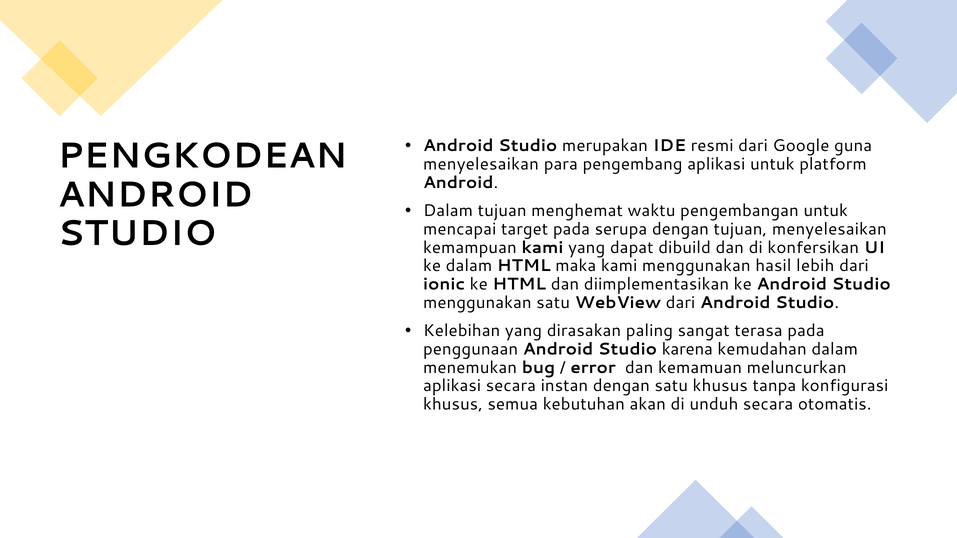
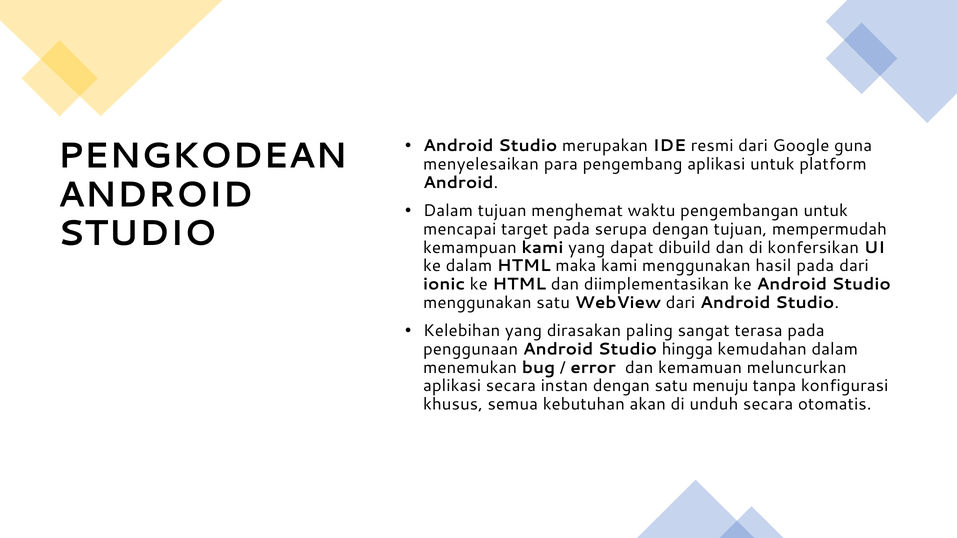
tujuan menyelesaikan: menyelesaikan -> mempermudah (829, 229)
hasil lebih: lebih -> pada (815, 266)
karena: karena -> hingga (687, 349)
satu khusus: khusus -> menuju (720, 386)
